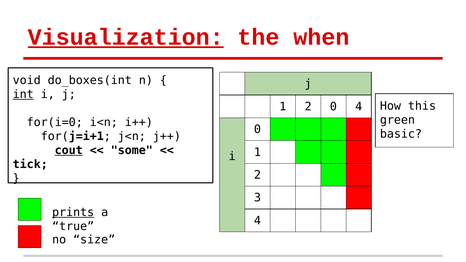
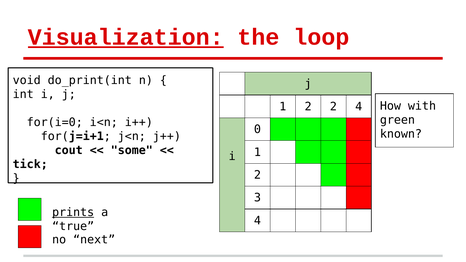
when: when -> loop (322, 37)
do_boxes(int: do_boxes(int -> do_print(int (90, 80)
int underline: present -> none (23, 94)
this: this -> with (422, 106)
2 0: 0 -> 2 (333, 107)
basic: basic -> known (401, 134)
cout underline: present -> none (69, 150)
size: size -> next (94, 240)
